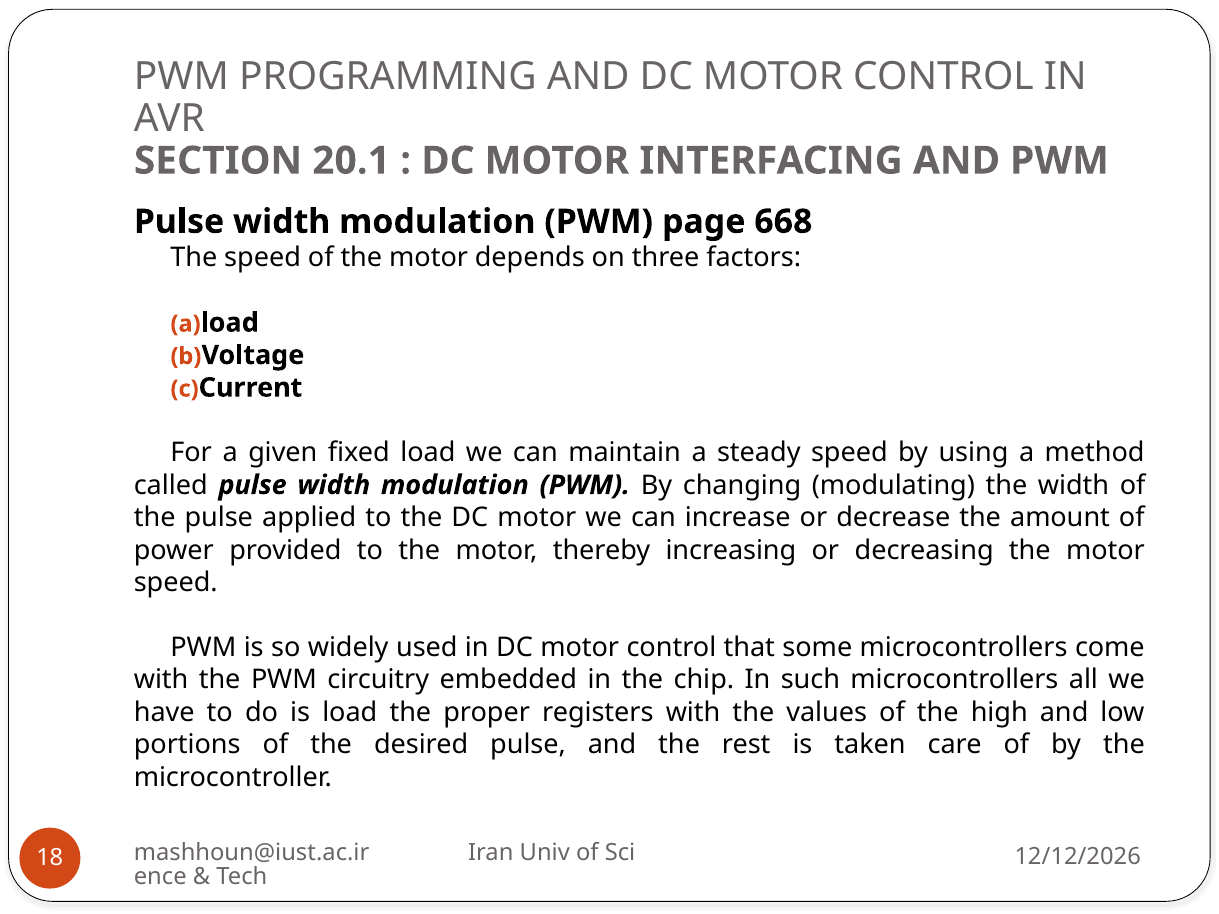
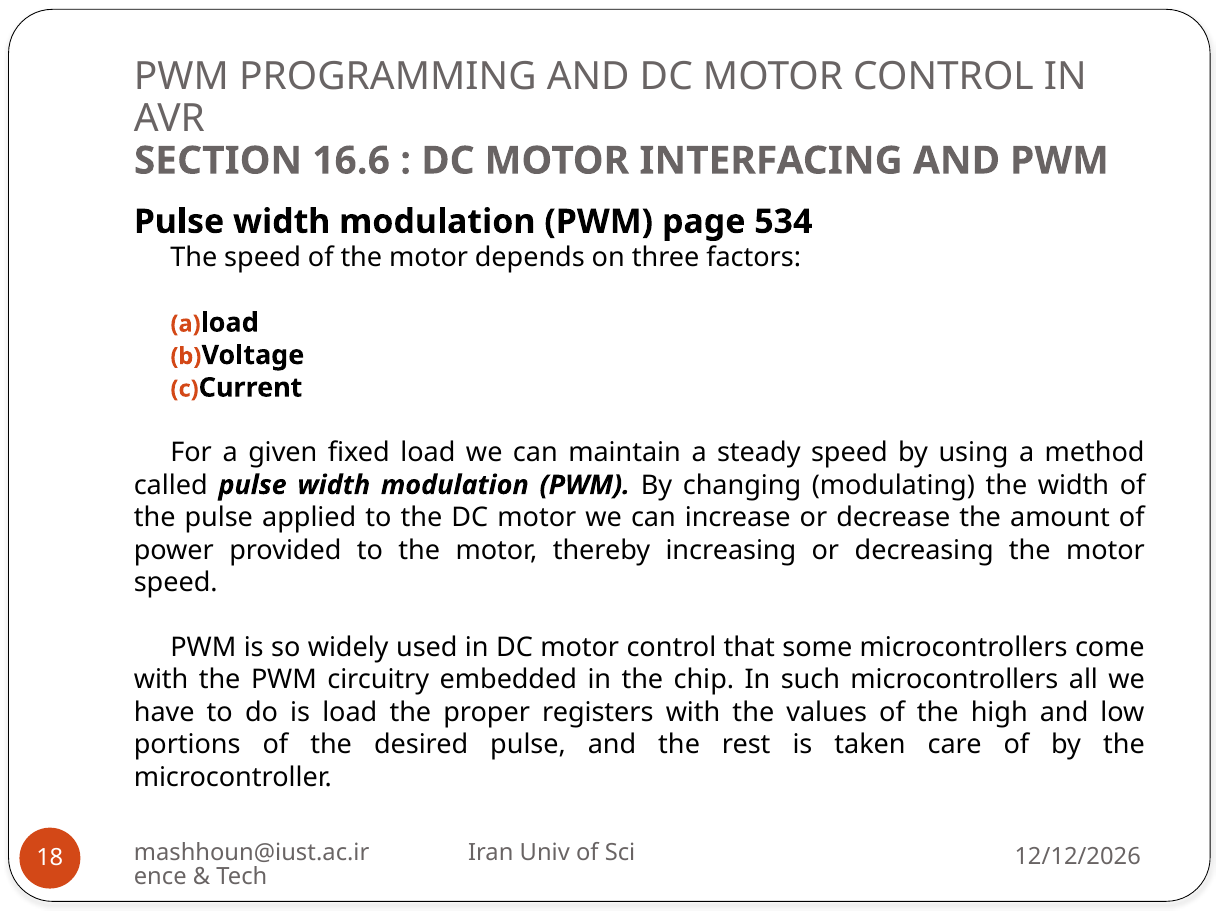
20.1: 20.1 -> 16.6 (351, 161)
668: 668 -> 534 (783, 222)
